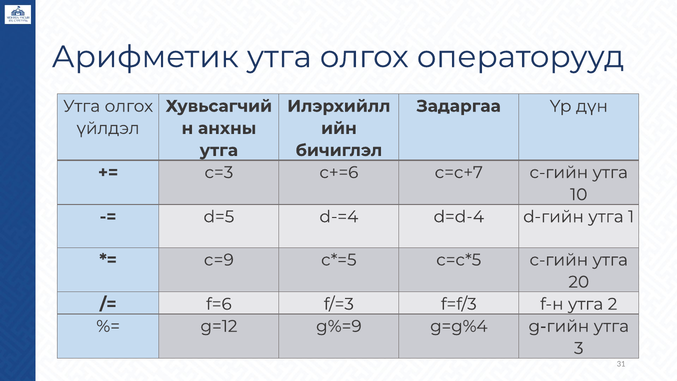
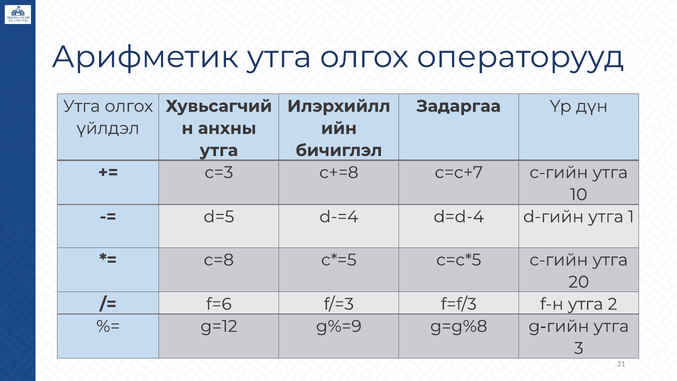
c+=6: c+=6 -> c+=8 (339, 172)
c=9: c=9 -> c=8 (219, 260)
g=g%4: g=g%4 -> g=g%8 (459, 326)
